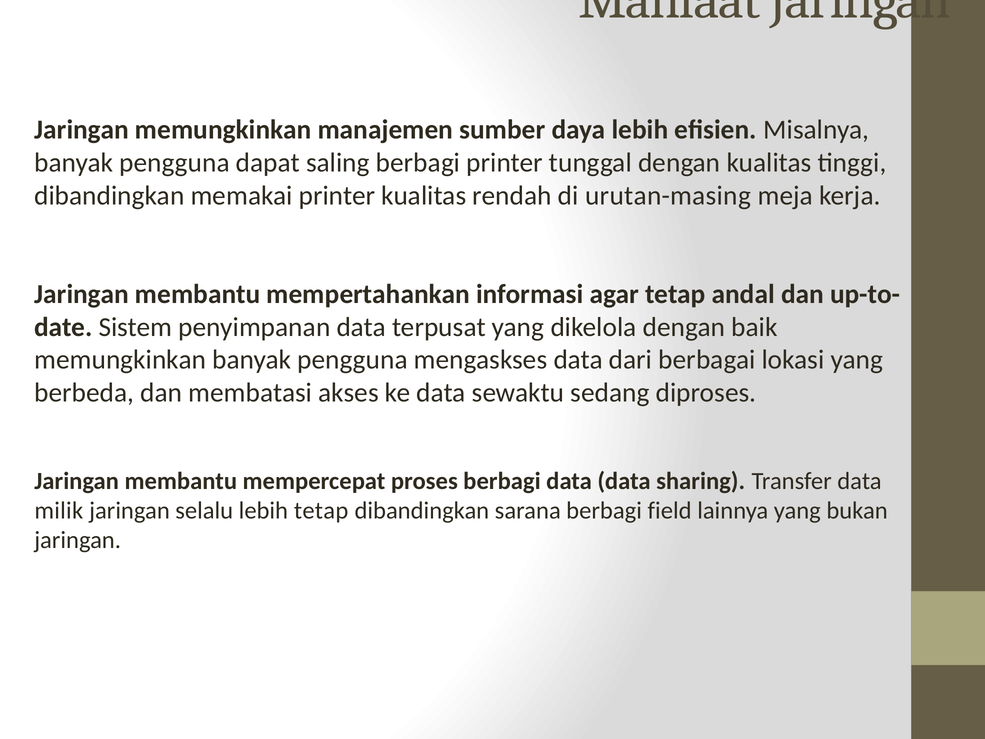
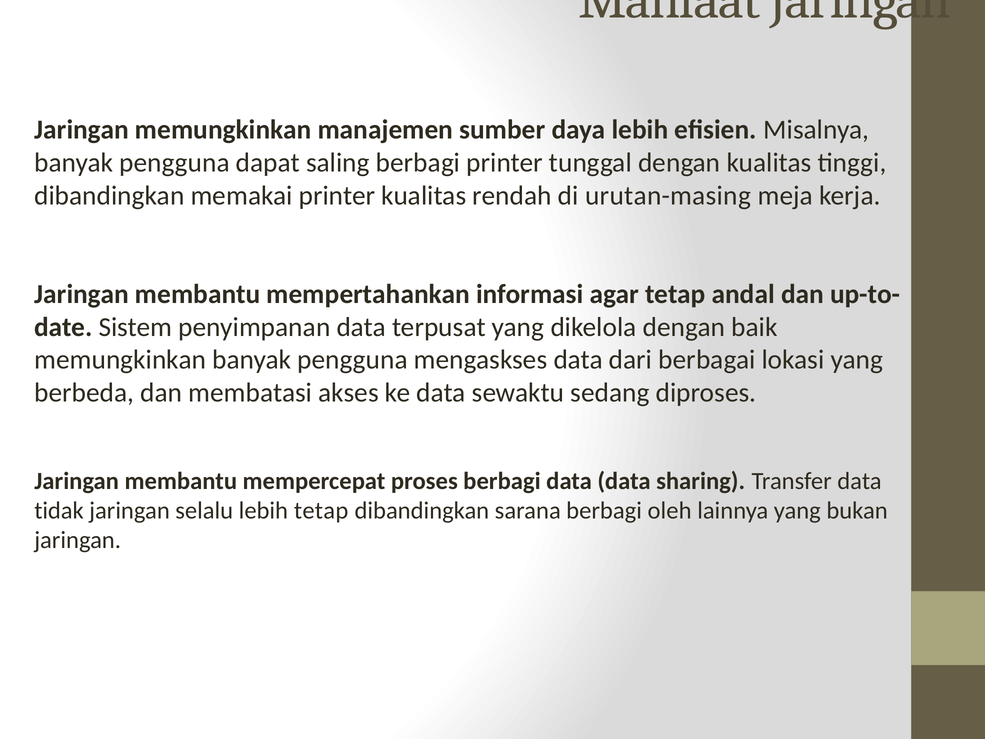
milik: milik -> tidak (59, 511)
field: field -> oleh (670, 511)
